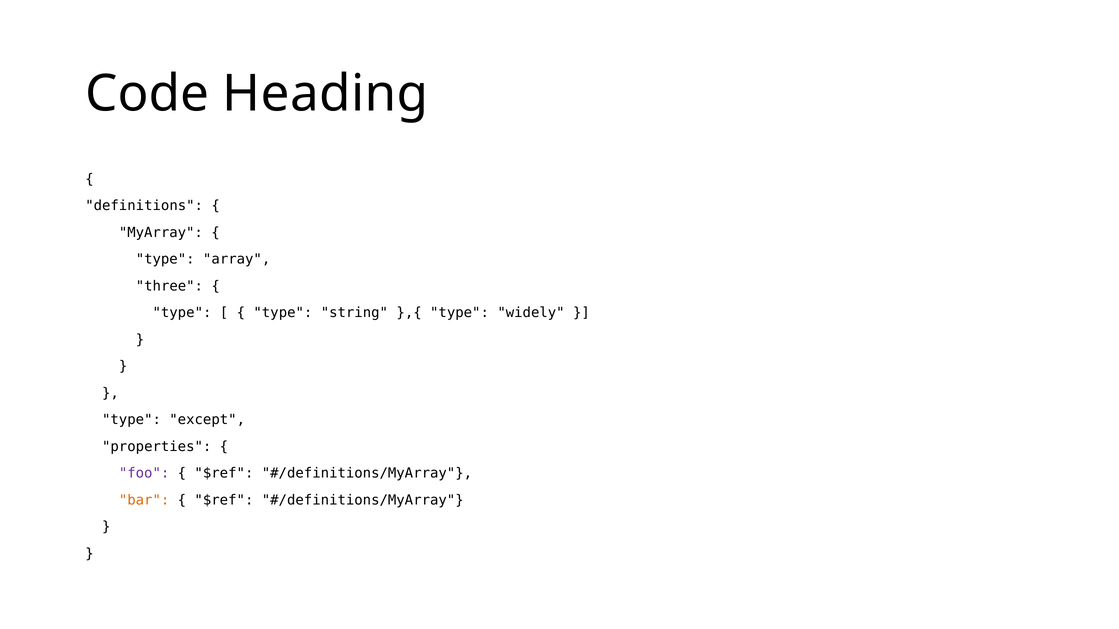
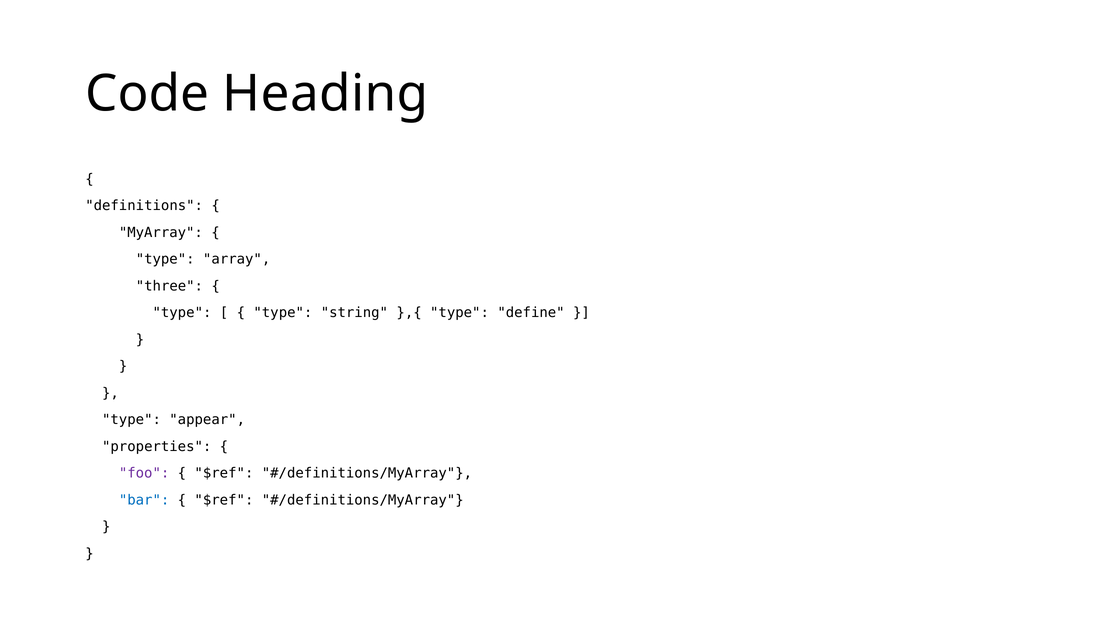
widely: widely -> define (531, 313)
except: except -> appear (207, 420)
bar colour: orange -> blue (144, 500)
